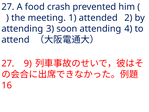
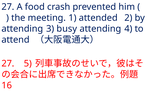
soon: soon -> busy (67, 29)
9: 9 -> 5 (28, 63)
